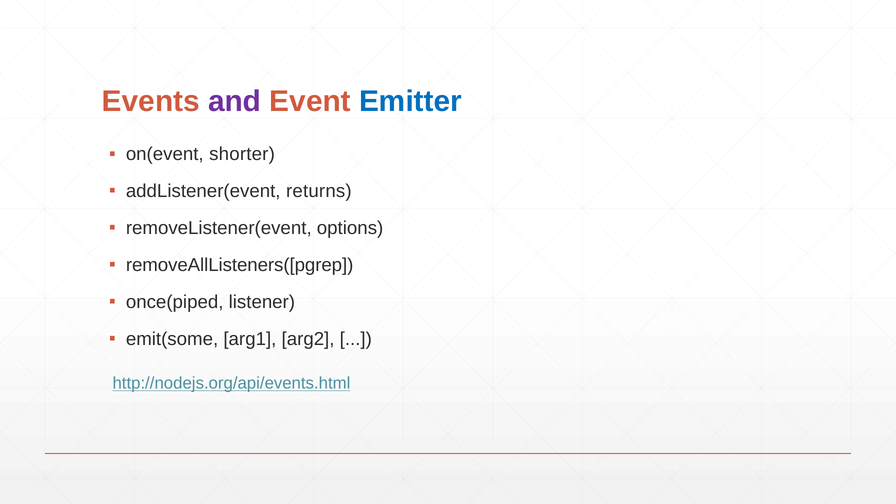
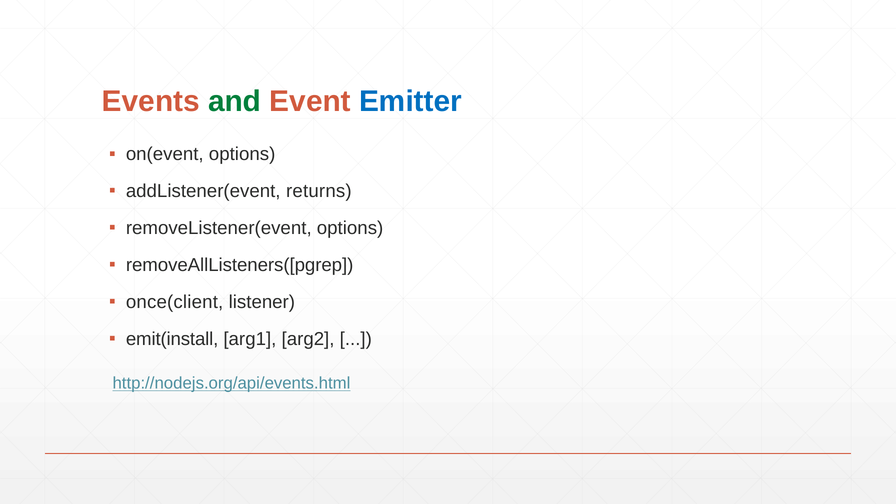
and colour: purple -> green (235, 101)
on(event shorter: shorter -> options (242, 154)
once(piped: once(piped -> once(client (175, 302)
emit(some: emit(some -> emit(install (172, 339)
